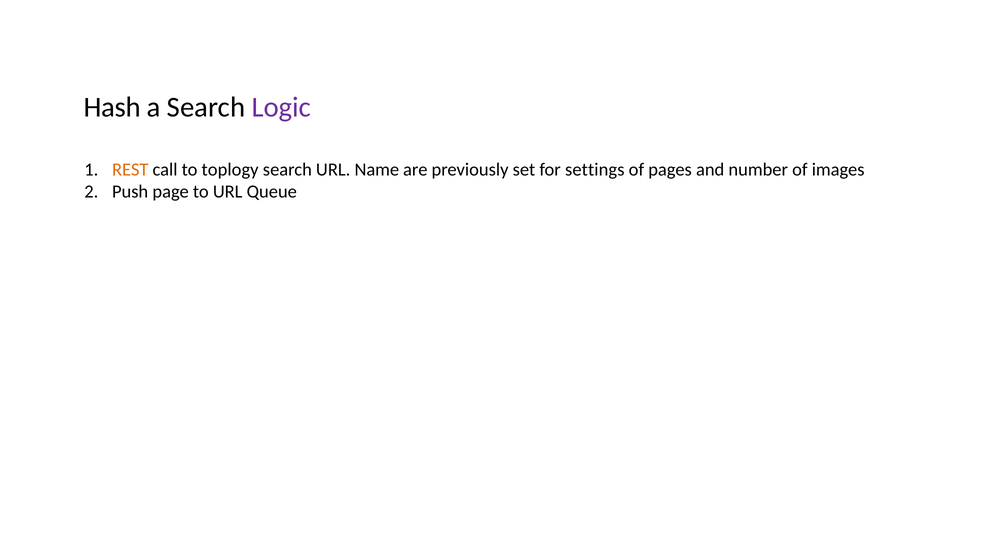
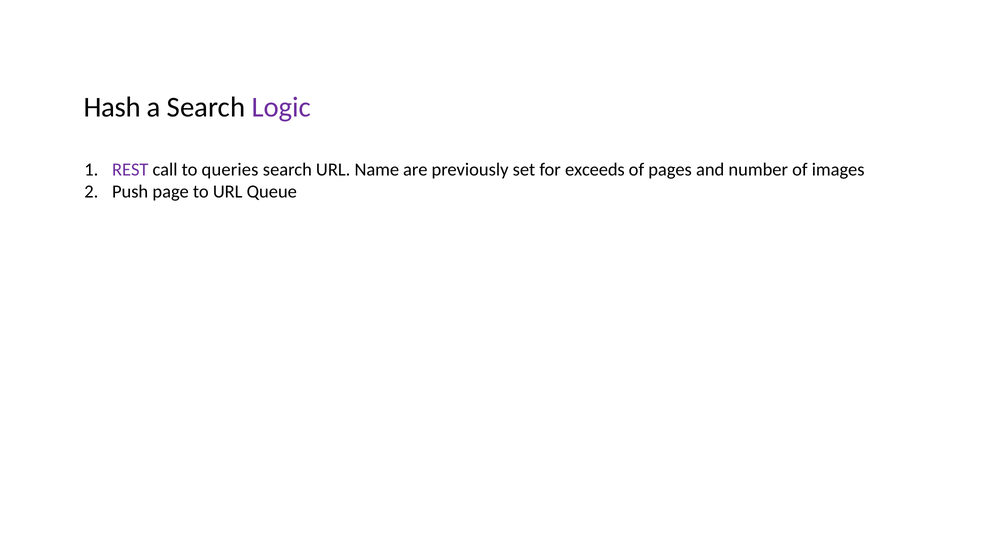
REST colour: orange -> purple (130, 170)
toplogy: toplogy -> queries (230, 170)
settings: settings -> exceeds (595, 170)
